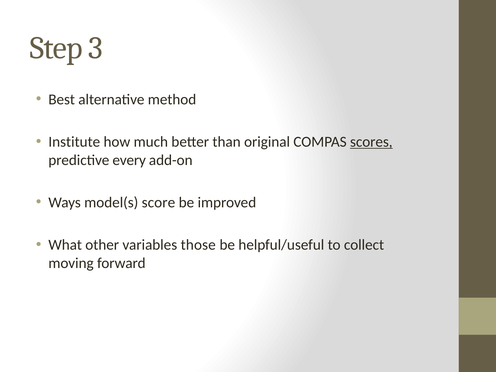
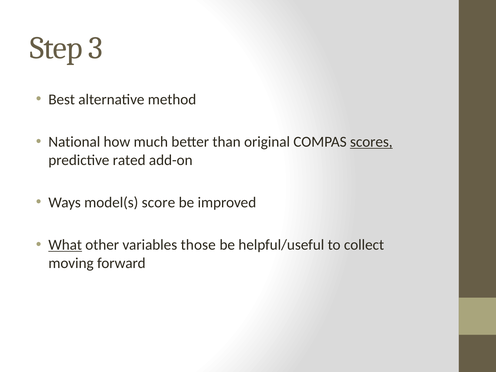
Institute: Institute -> National (74, 142)
every: every -> rated (129, 160)
What underline: none -> present (65, 245)
